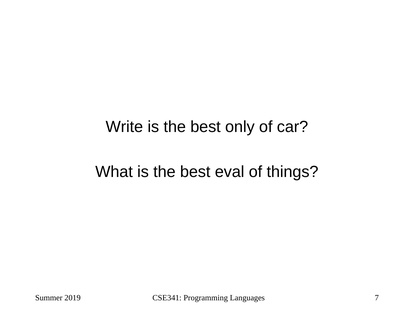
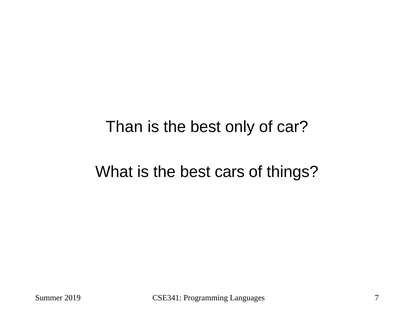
Write: Write -> Than (124, 126)
eval: eval -> cars (230, 172)
